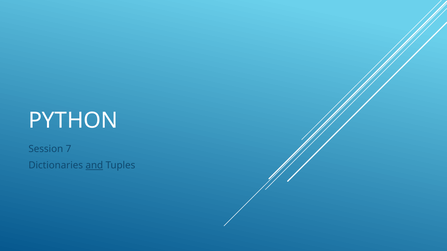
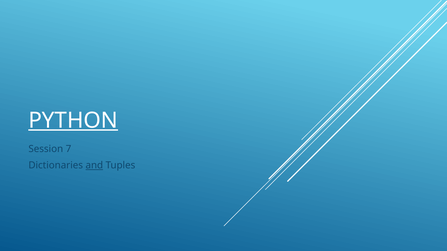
PYTHON underline: none -> present (73, 121)
